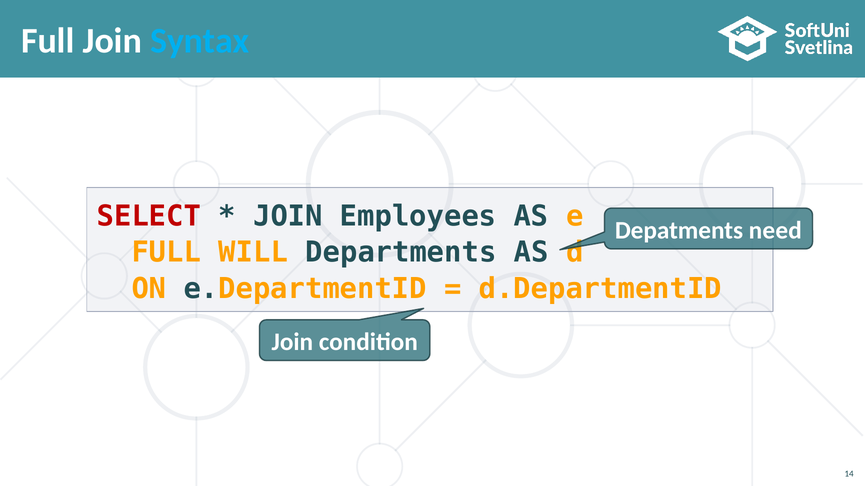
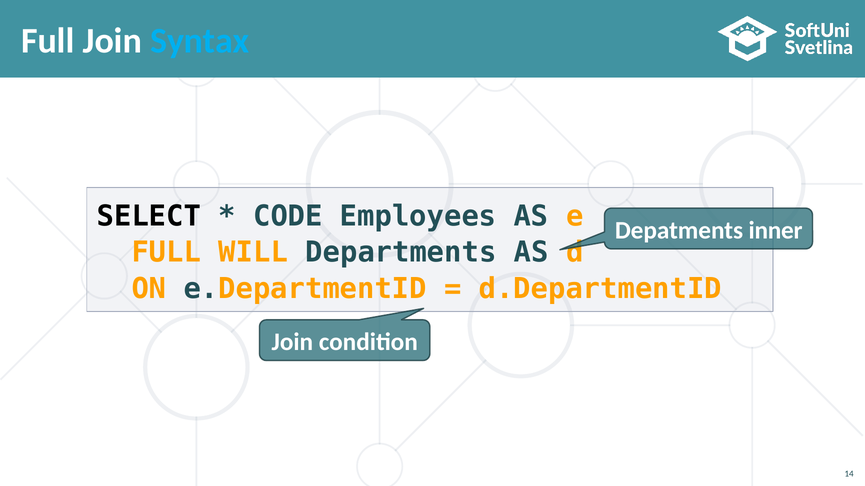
SELECT colour: red -> black (149, 216)
JOIN: JOIN -> CODE (288, 216)
need: need -> inner (776, 231)
